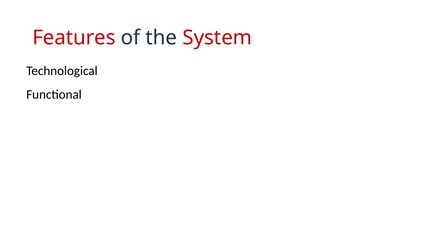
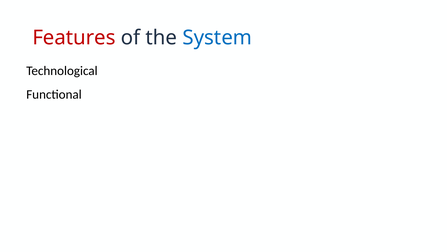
System colour: red -> blue (217, 38)
